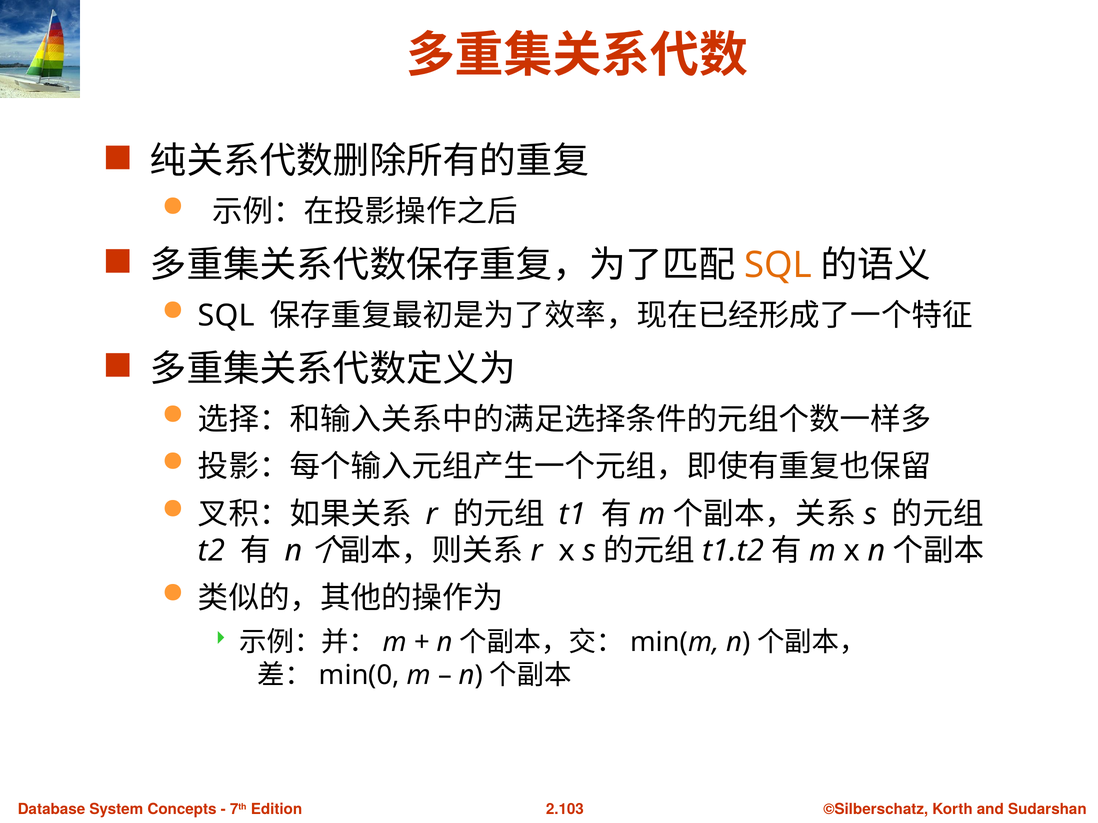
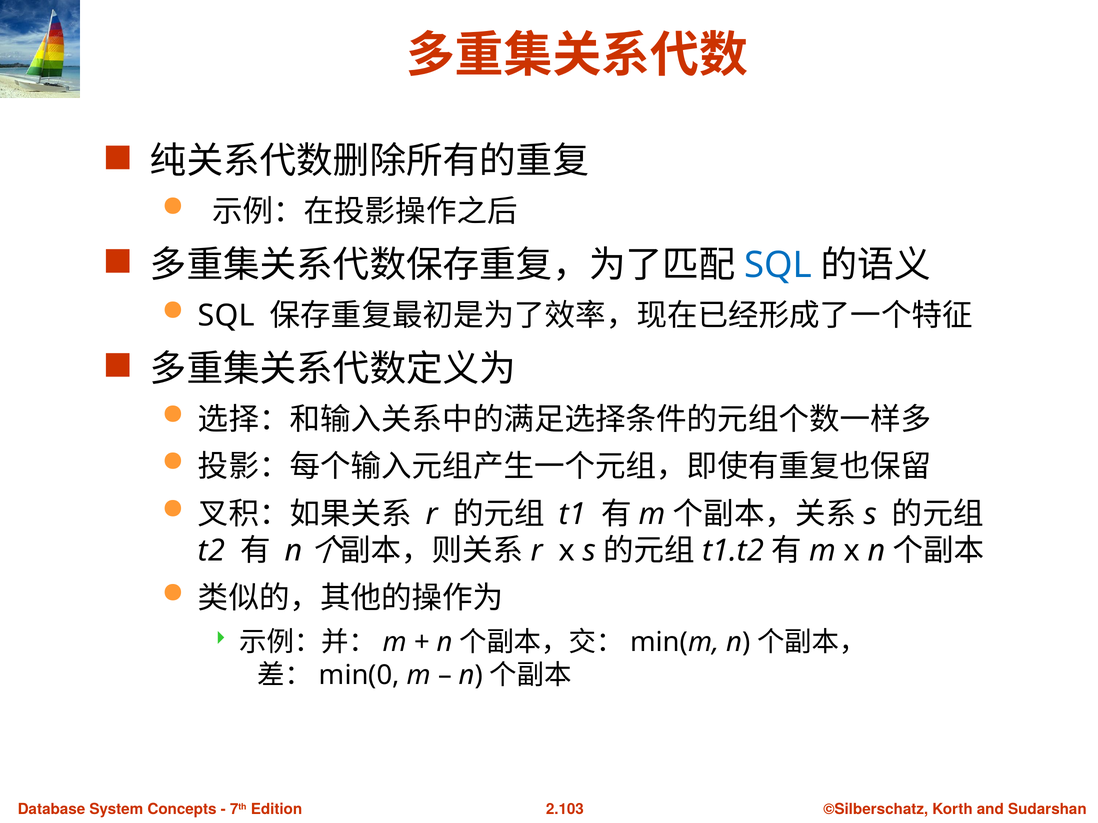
SQL colour: orange -> blue (778, 265)
